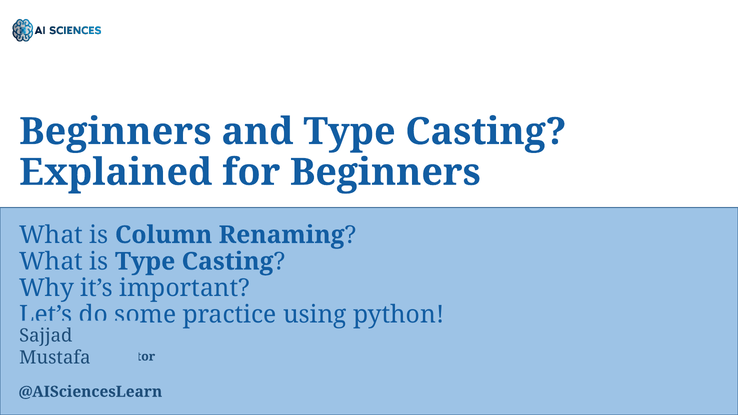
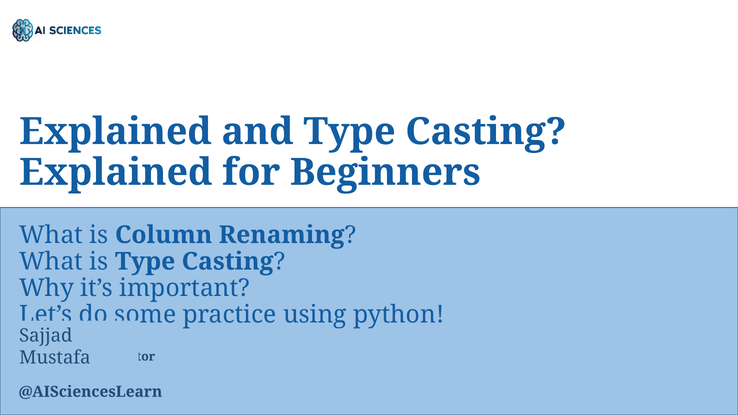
Beginners: Beginners -> Explained (115, 132)
